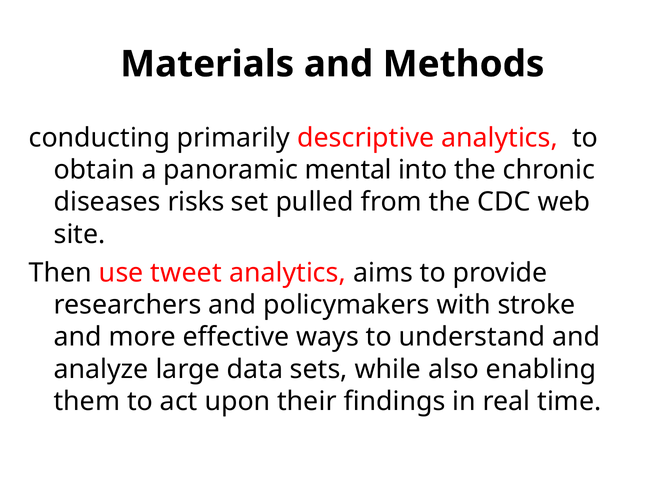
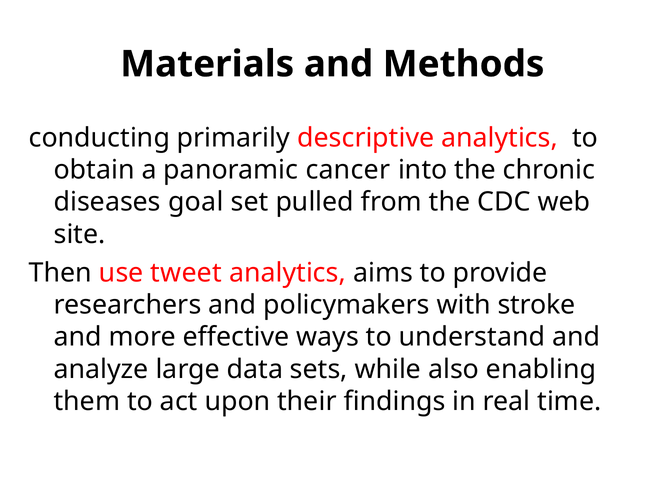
mental: mental -> cancer (348, 170)
risks: risks -> goal (196, 202)
